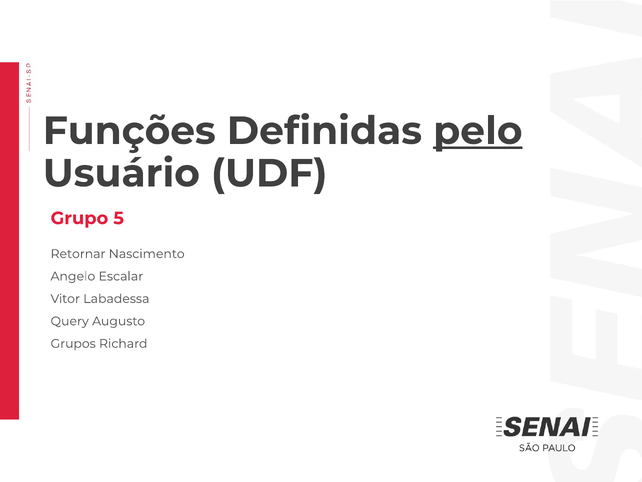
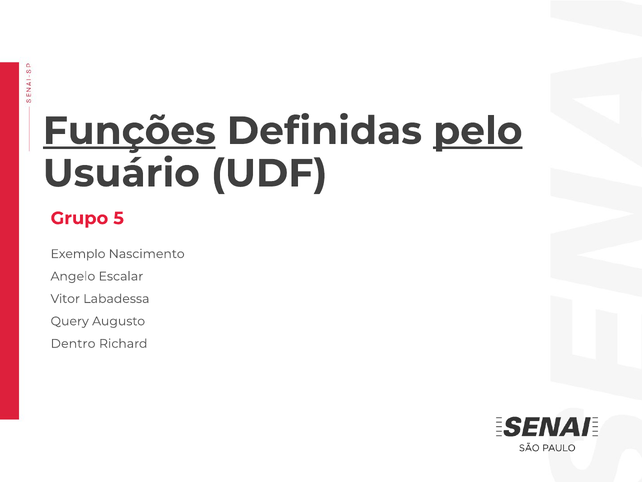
Funções underline: none -> present (129, 131)
Retornar: Retornar -> Exemplo (78, 254)
Grupos: Grupos -> Dentro (73, 343)
